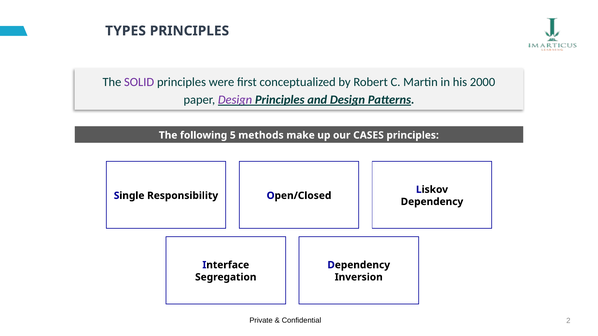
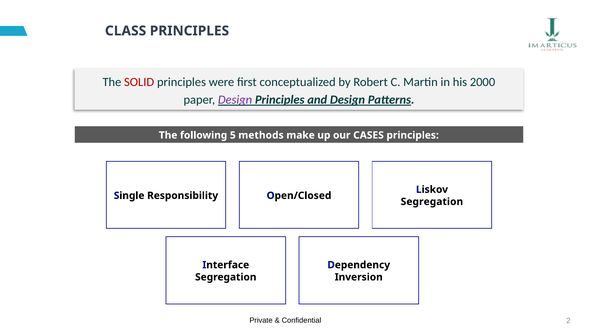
TYPES: TYPES -> CLASS (126, 31)
SOLID colour: purple -> red (139, 82)
Dependency: Dependency -> Segregation (432, 202)
